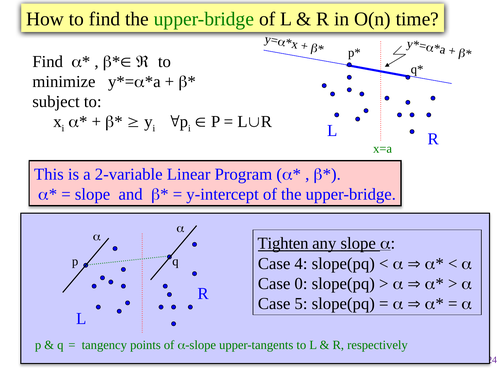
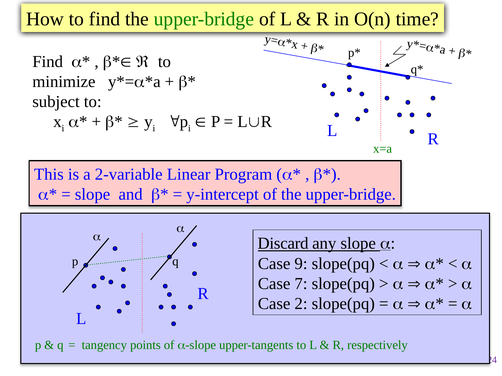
Tighten: Tighten -> Discard (283, 244)
4: 4 -> 9 (301, 264)
0: 0 -> 7 (301, 284)
5: 5 -> 2 (301, 304)
